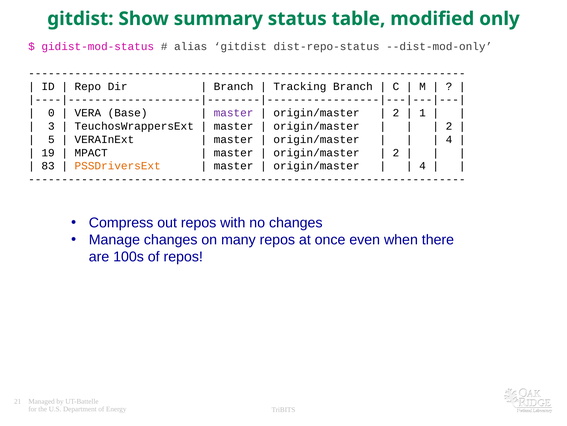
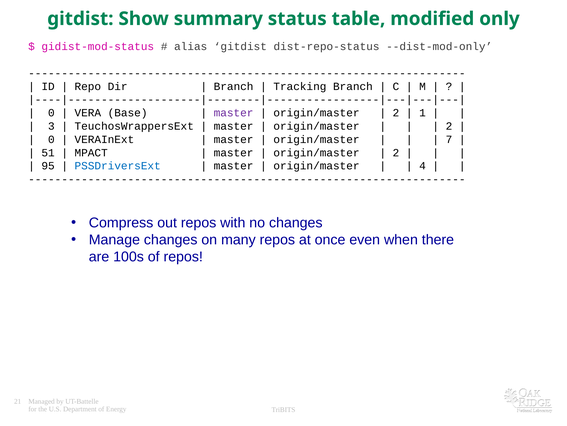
5: 5 -> 0 (51, 139)
4: 4 -> 7 (449, 139)
19: 19 -> 51 (48, 152)
83: 83 -> 95 (48, 166)
PSSDriversExt colour: orange -> blue (118, 166)
